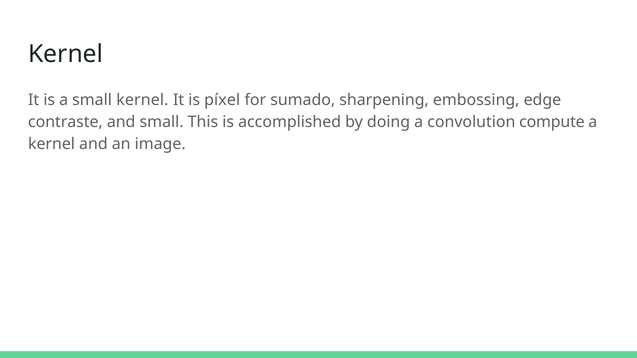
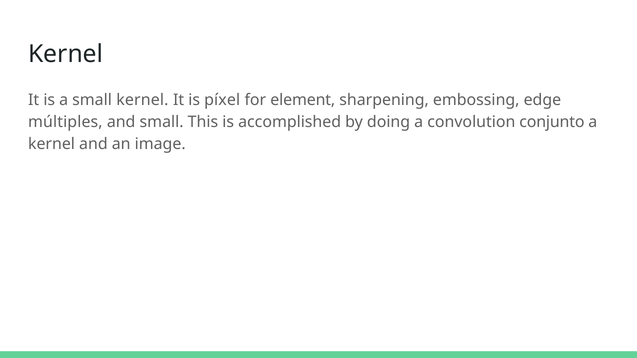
sumado: sumado -> element (303, 100)
contraste: contraste -> múltiples (65, 122)
compute: compute -> conjunto (552, 122)
